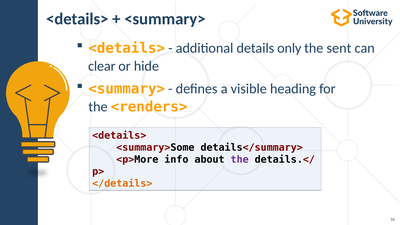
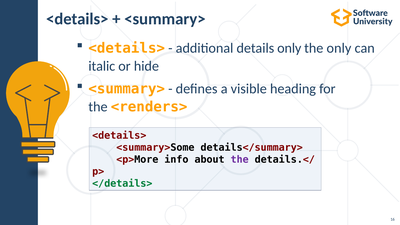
the sent: sent -> only (339, 48)
clear: clear -> italic (102, 66)
</details> colour: orange -> green (122, 184)
